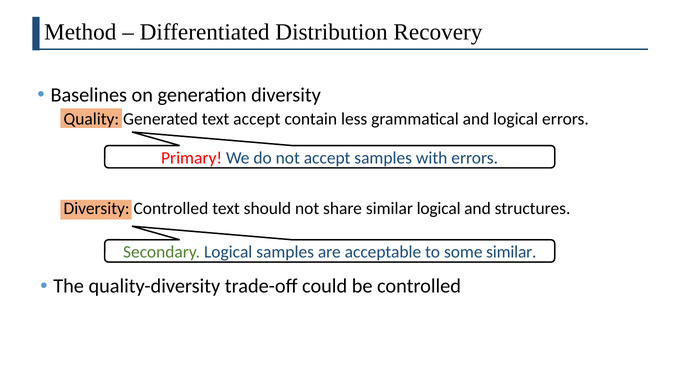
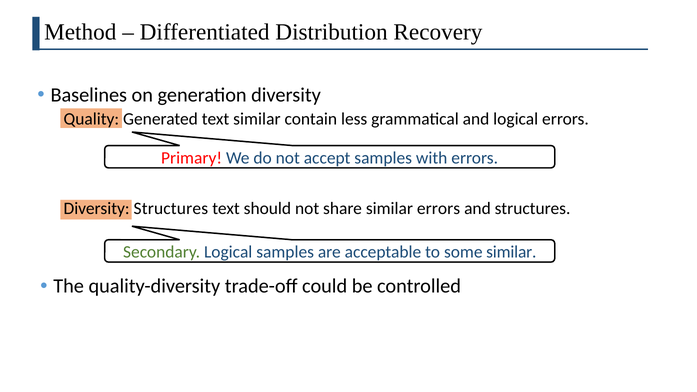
text accept: accept -> similar (257, 119)
Diversity Controlled: Controlled -> Structures (171, 209)
similar logical: logical -> errors (439, 209)
